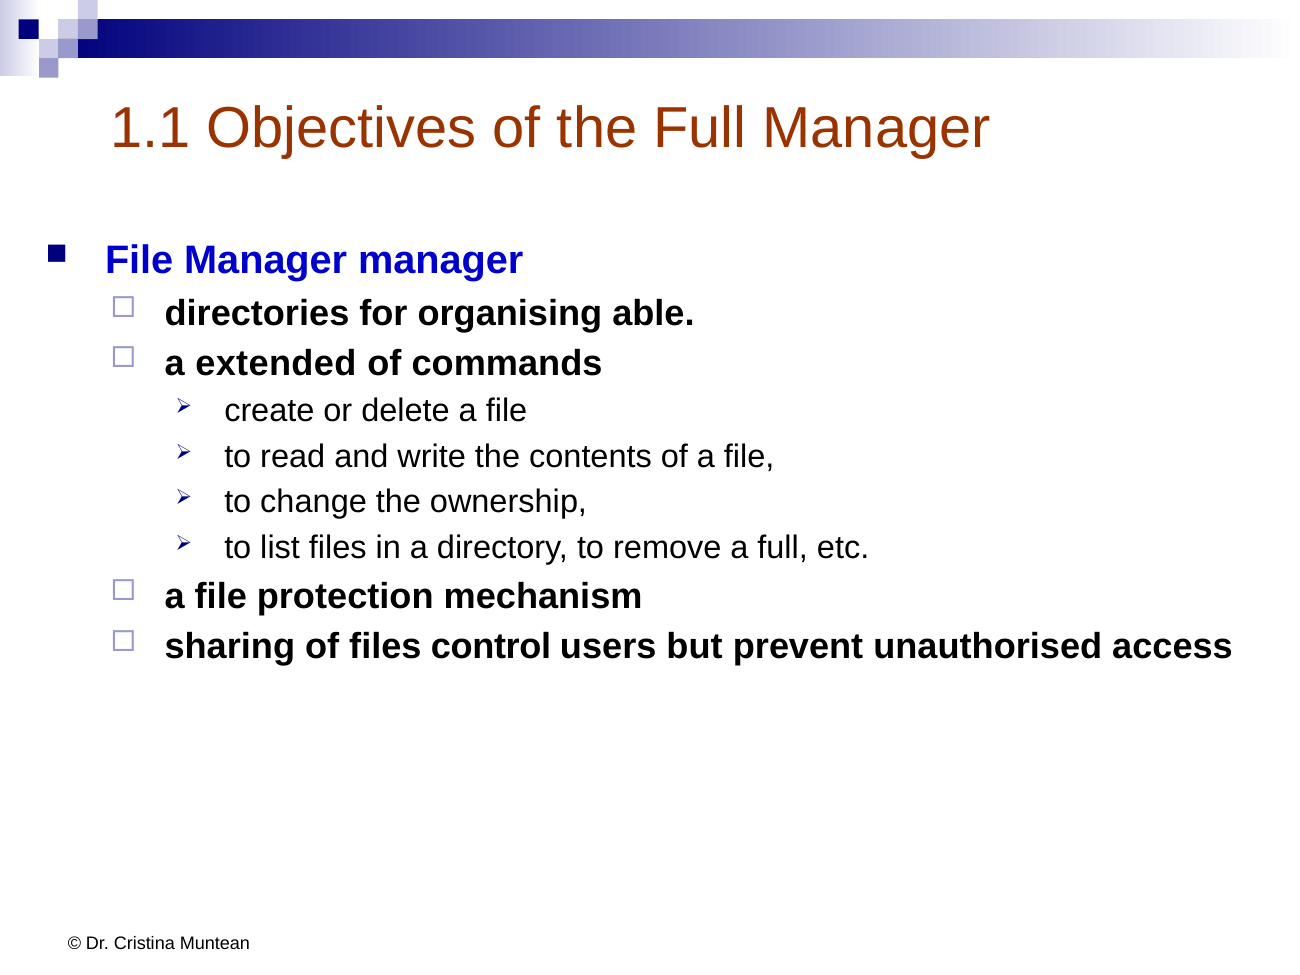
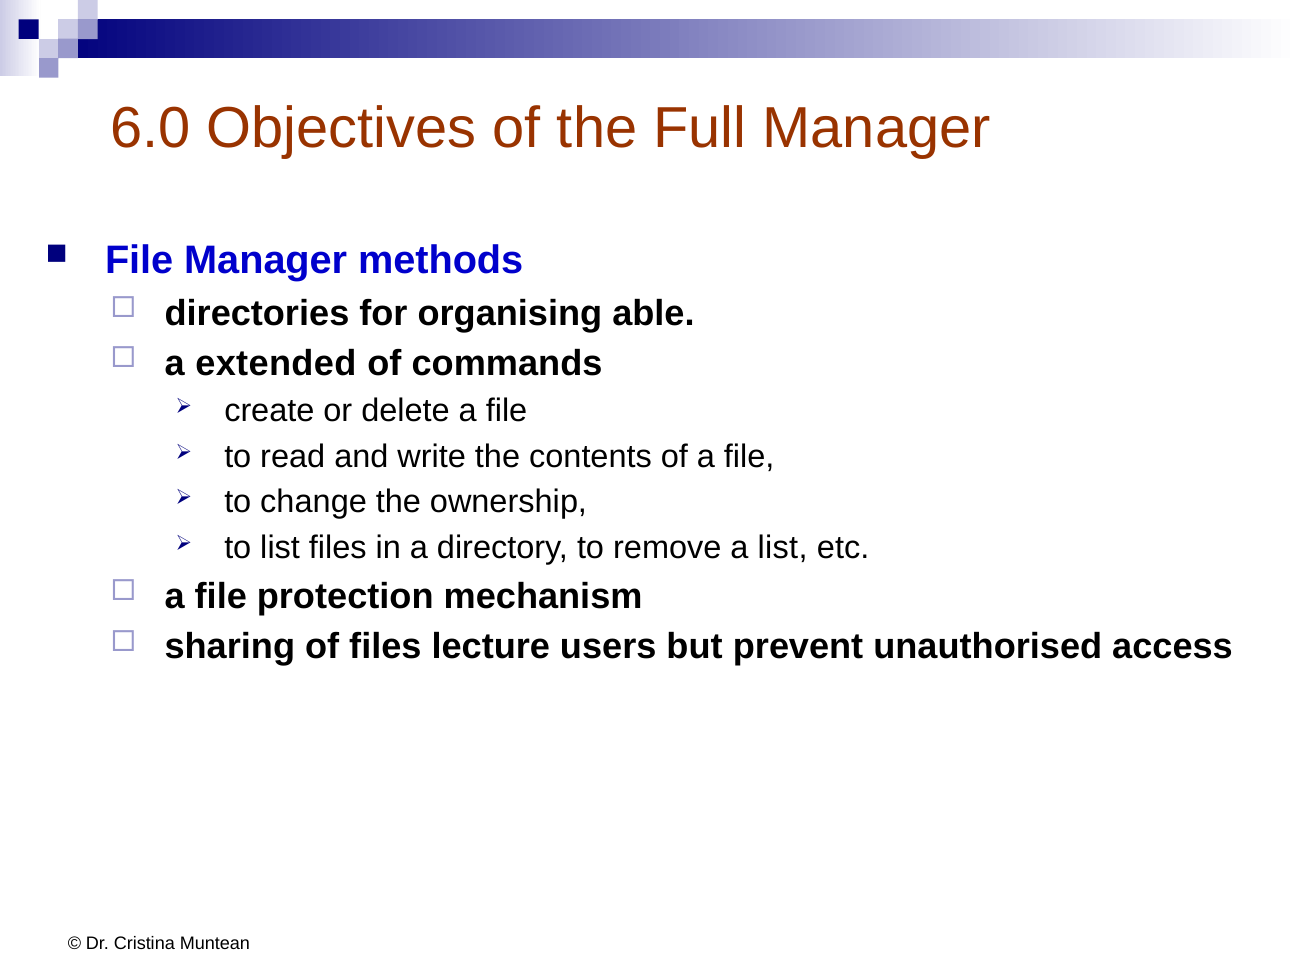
1.1: 1.1 -> 6.0 (151, 129)
Manager manager: manager -> methods (441, 261)
a full: full -> list (783, 548)
control: control -> lecture (491, 647)
